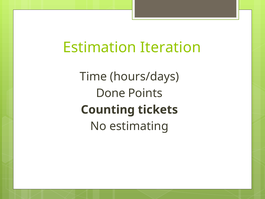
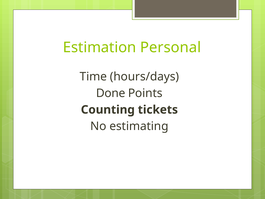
Iteration: Iteration -> Personal (171, 47)
